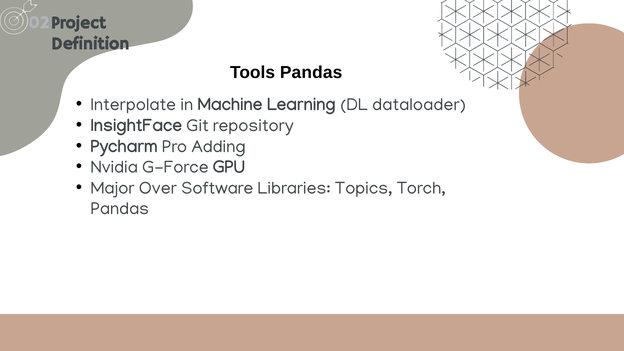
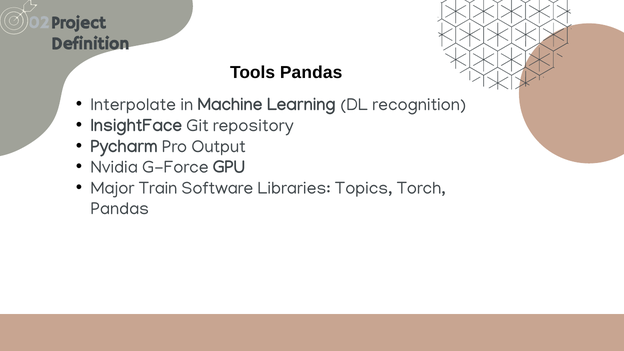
dataloader: dataloader -> recognition (419, 105)
Adding: Adding -> Output (219, 146)
Over: Over -> Train (158, 188)
